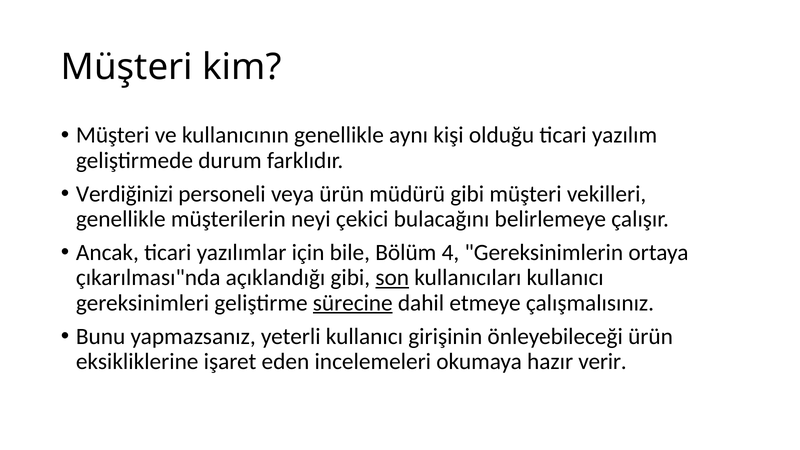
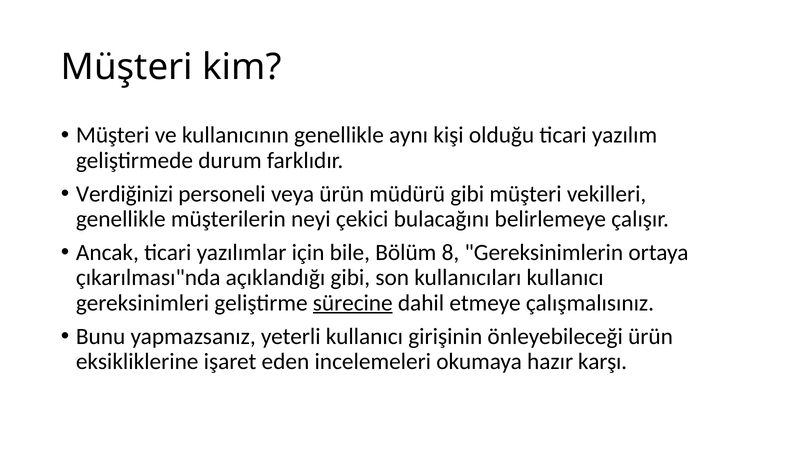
4: 4 -> 8 (450, 253)
son underline: present -> none (392, 278)
verir: verir -> karşı (602, 361)
